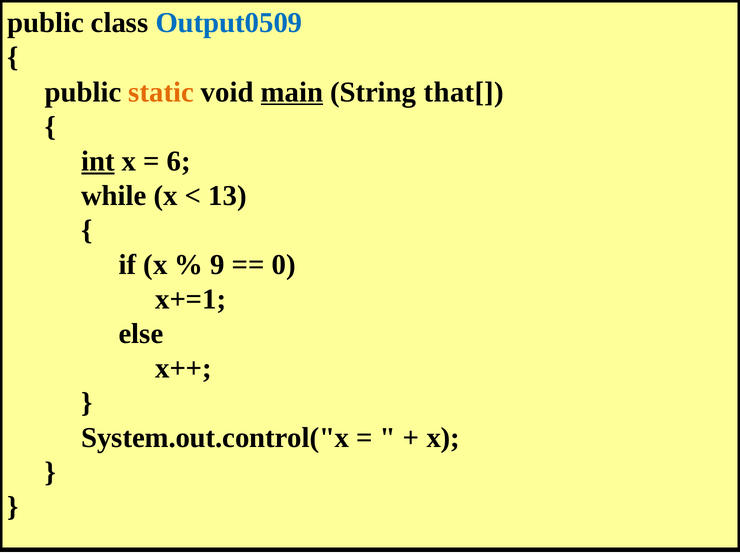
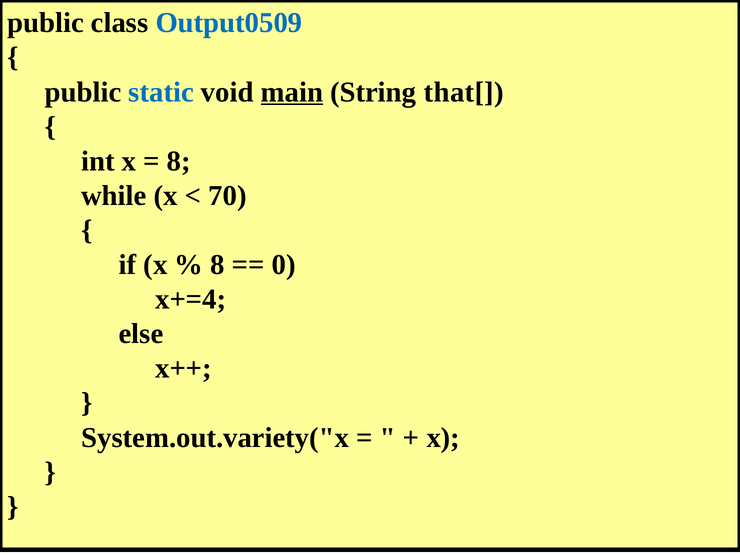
static colour: orange -> blue (161, 92)
int underline: present -> none (98, 161)
6: 6 -> 8 (179, 161)
13: 13 -> 70 (228, 196)
9: 9 -> 8 (218, 265)
x+=1: x+=1 -> x+=4 (191, 299)
System.out.control("x: System.out.control("x -> System.out.variety("x (215, 438)
